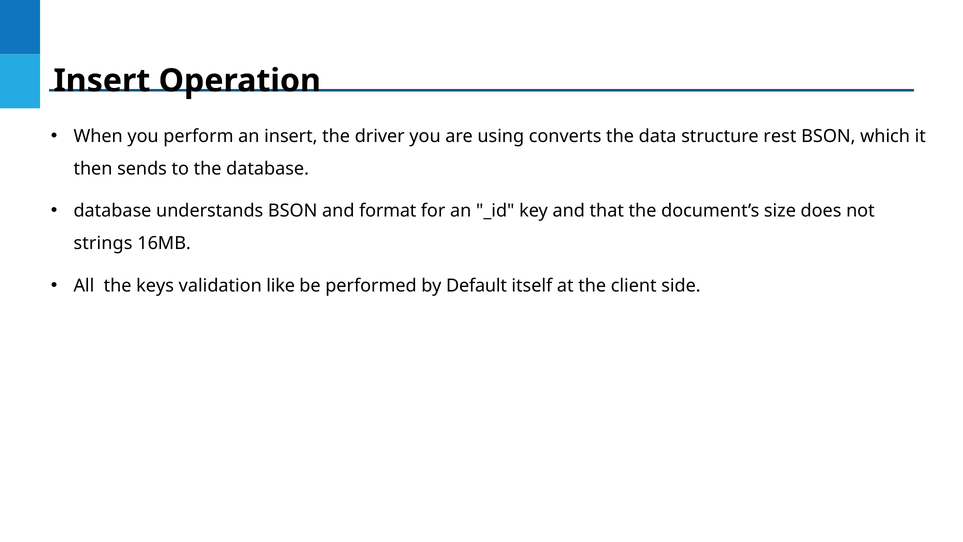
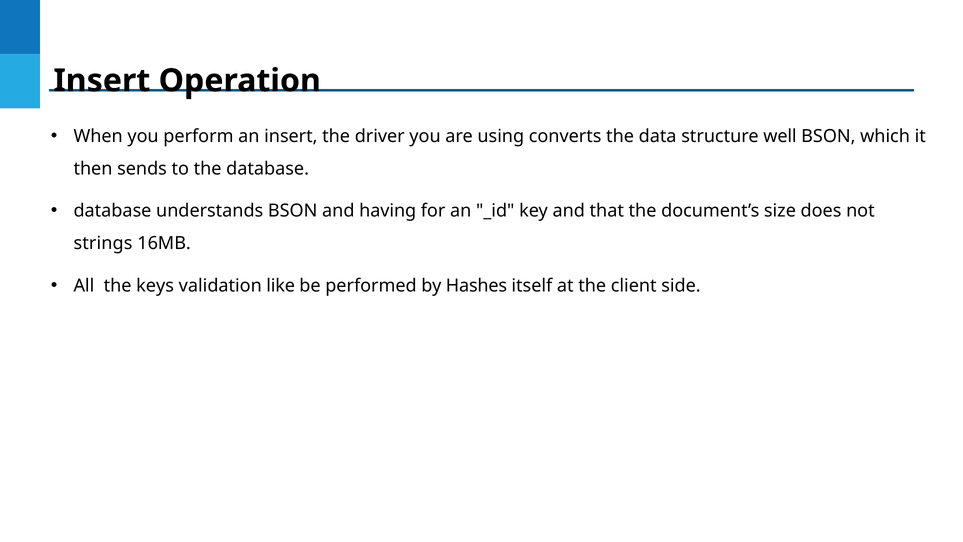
rest: rest -> well (780, 136)
format: format -> having (388, 211)
Default: Default -> Hashes (476, 285)
